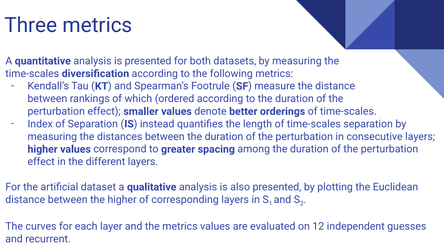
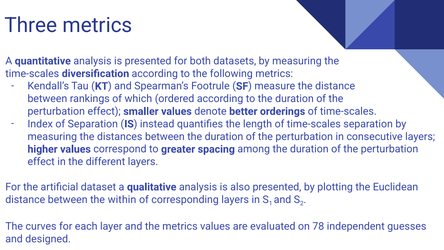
the higher: higher -> within (122, 199)
12: 12 -> 78 (318, 226)
recurrent: recurrent -> designed (48, 239)
